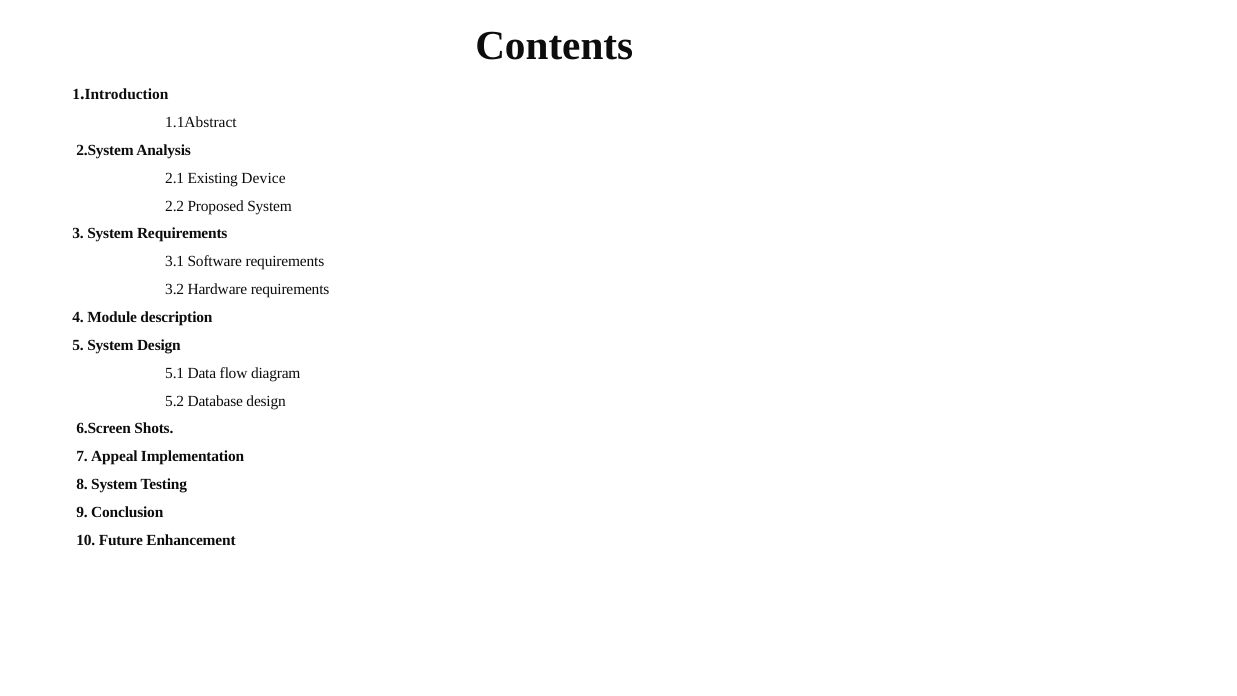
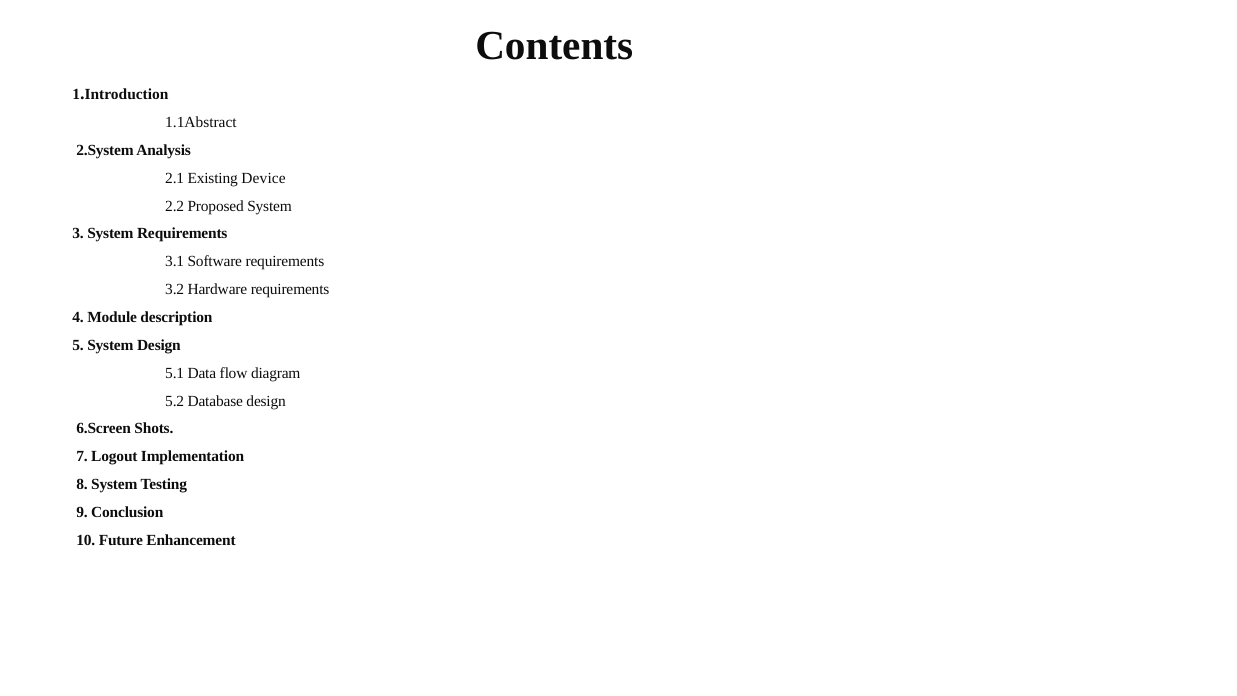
Appeal: Appeal -> Logout (114, 456)
